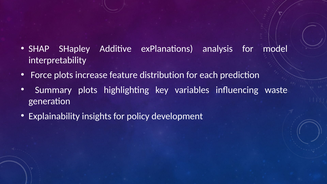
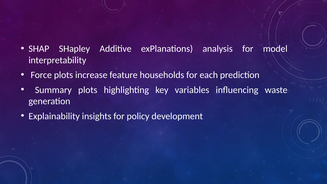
distribution: distribution -> households (162, 75)
